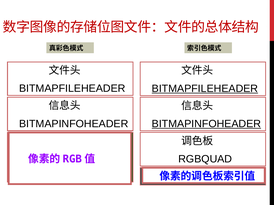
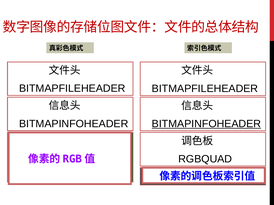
BITMAPFILEHEADER underline: present -> none (205, 89)
